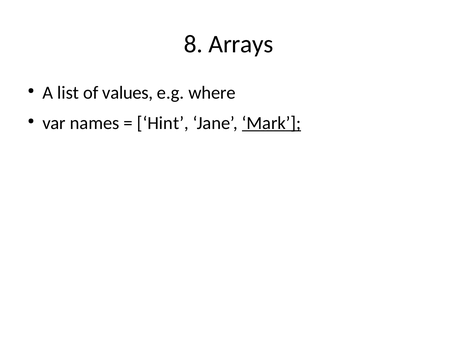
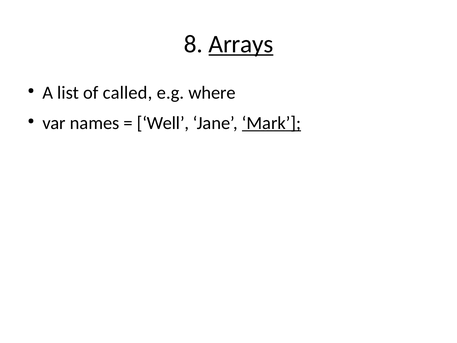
Arrays underline: none -> present (241, 44)
values: values -> called (128, 93)
Hint: Hint -> Well (163, 123)
